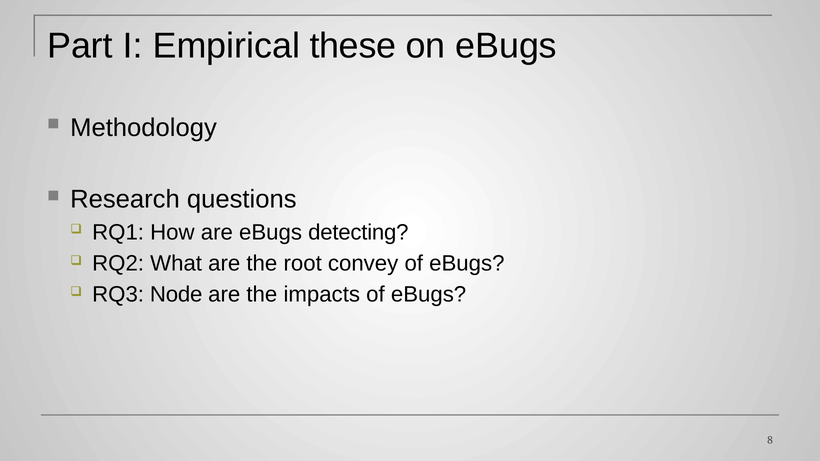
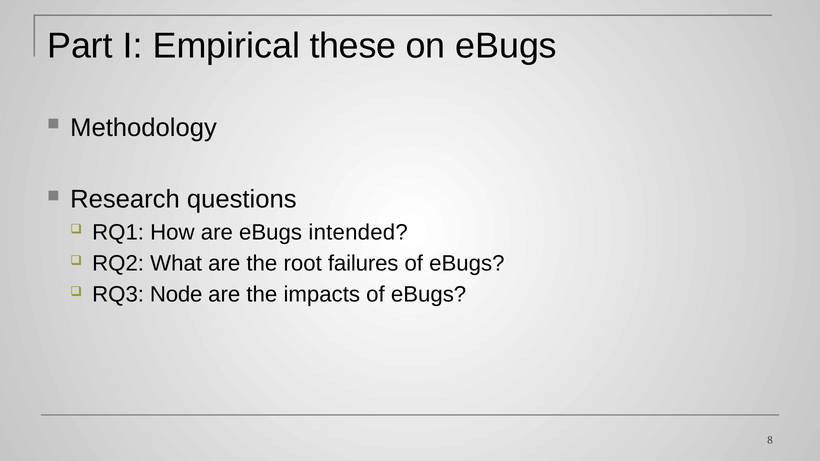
detecting: detecting -> intended (358, 233)
convey: convey -> failures (363, 264)
